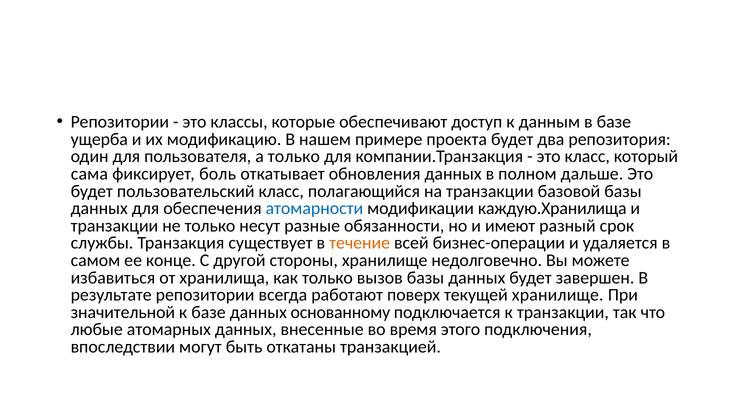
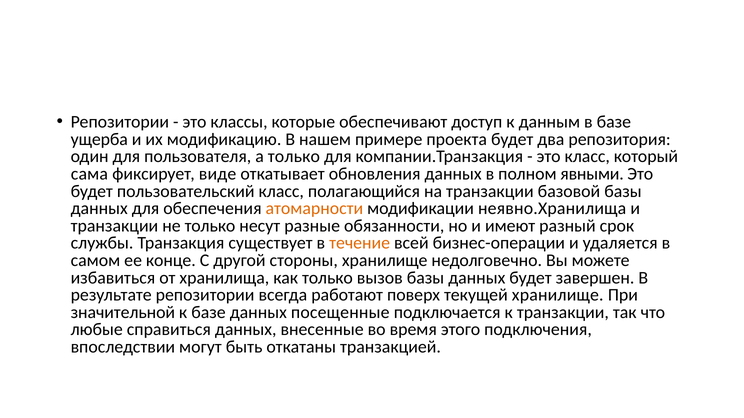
боль: боль -> виде (218, 174)
дальше: дальше -> явными (592, 174)
атомарности colour: blue -> orange (314, 209)
каждую.Хранилища: каждую.Хранилища -> неявно.Хранилища (552, 209)
основанному: основанному -> посещенные (340, 313)
атомарных: атомарных -> справиться (169, 330)
